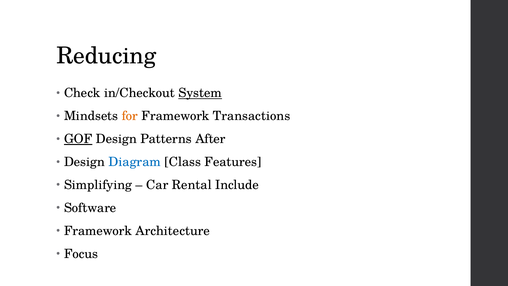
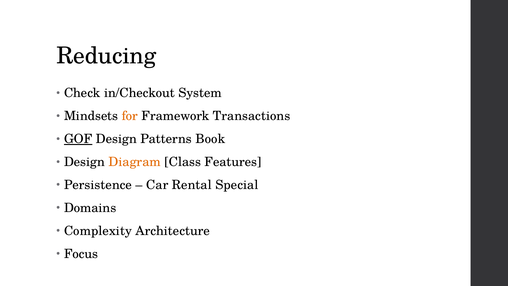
System underline: present -> none (200, 93)
After: After -> Book (210, 139)
Diagram colour: blue -> orange (135, 162)
Simplifying: Simplifying -> Persistence (98, 185)
Include: Include -> Special (237, 185)
Software: Software -> Domains (90, 208)
Framework: Framework -> Complexity (98, 231)
